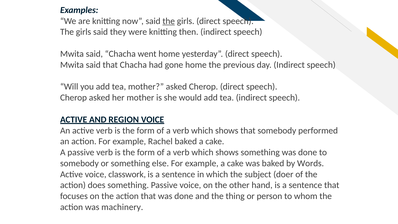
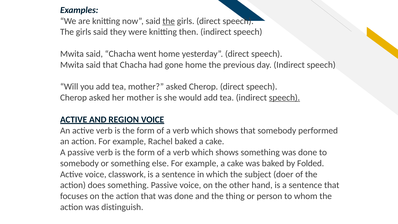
speech underline: none -> present (284, 98)
Words: Words -> Folded (311, 163)
machinery: machinery -> distinguish (122, 207)
